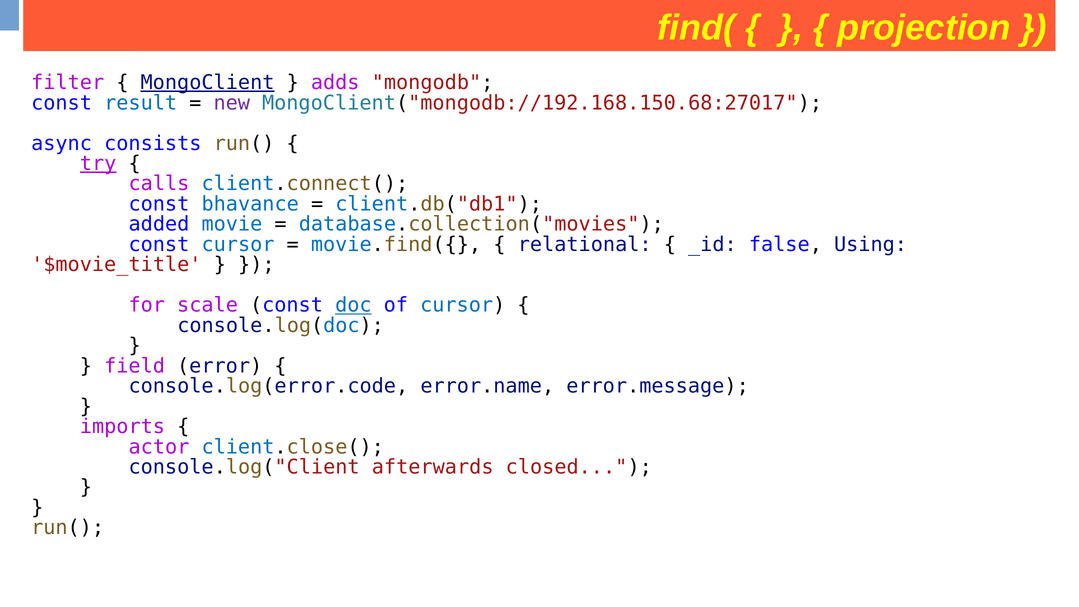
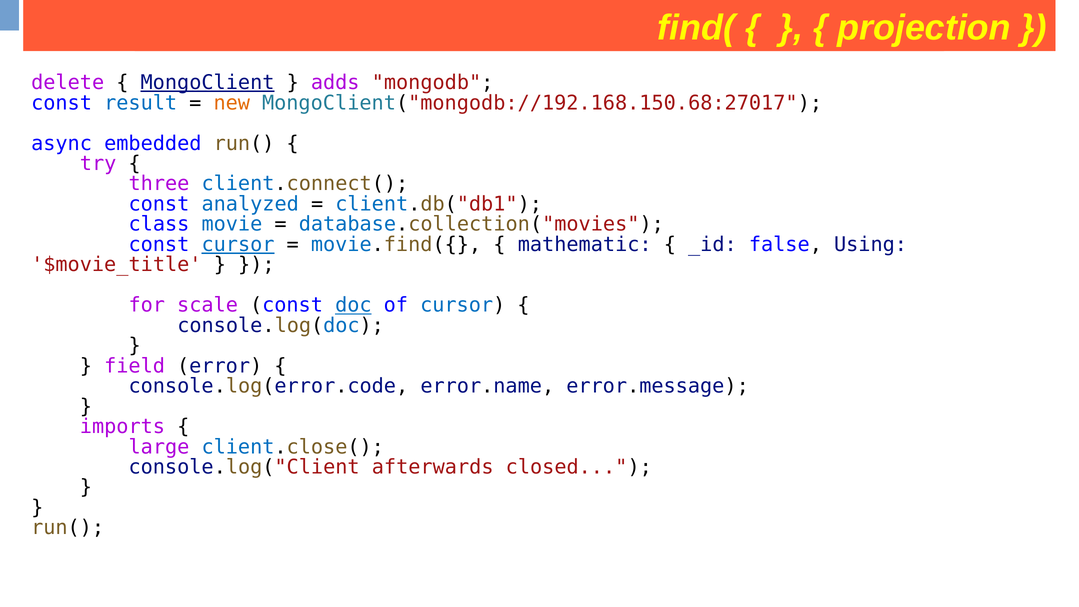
filter: filter -> delete (68, 83)
new colour: purple -> orange (232, 103)
consists: consists -> embedded (153, 143)
try underline: present -> none (98, 164)
calls: calls -> three (159, 184)
bhavance: bhavance -> analyzed (250, 204)
added: added -> class (159, 224)
cursor underline: none -> present (238, 244)
relational: relational -> mathematic (585, 244)
actor: actor -> large (159, 447)
